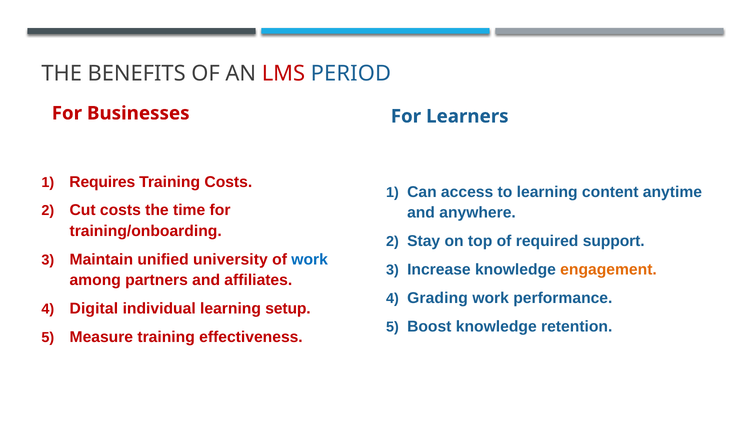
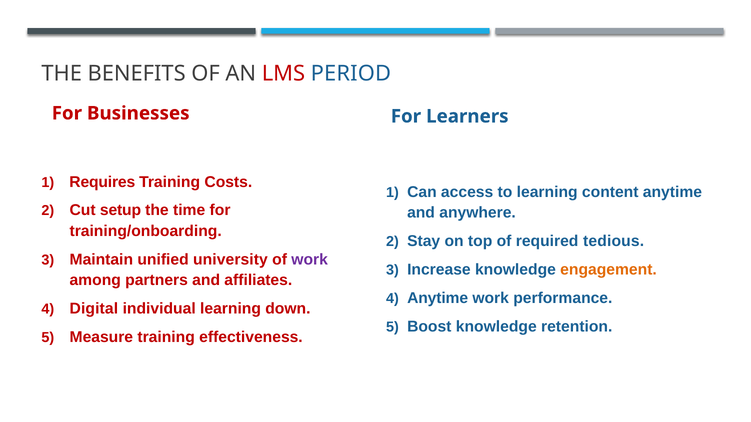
Cut costs: costs -> setup (121, 211)
support: support -> tedious (614, 242)
work colour: blue -> purple (310, 260)
Grading: Grading -> Anytime (438, 298)
setup: setup -> down (288, 309)
